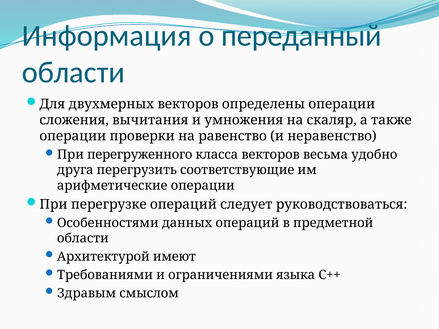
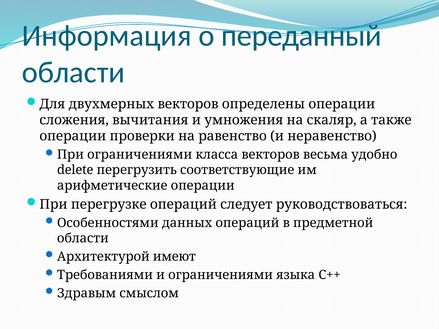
При перегруженного: перегруженного -> ограничениями (140, 155)
друга: друга -> delete (75, 170)
